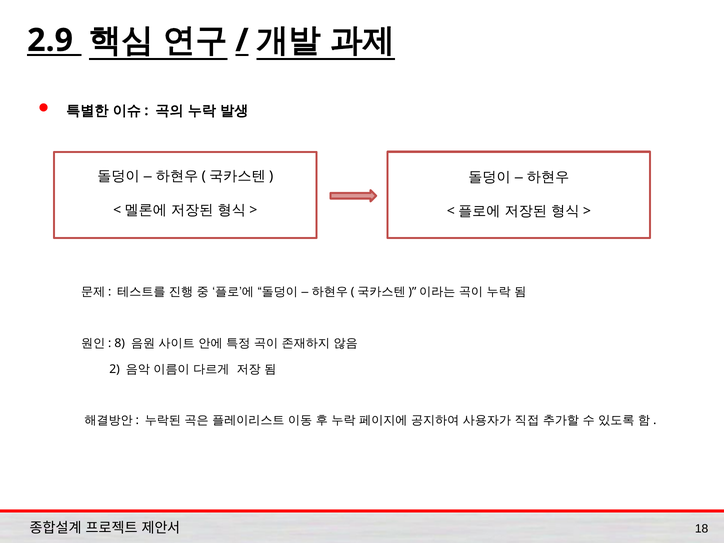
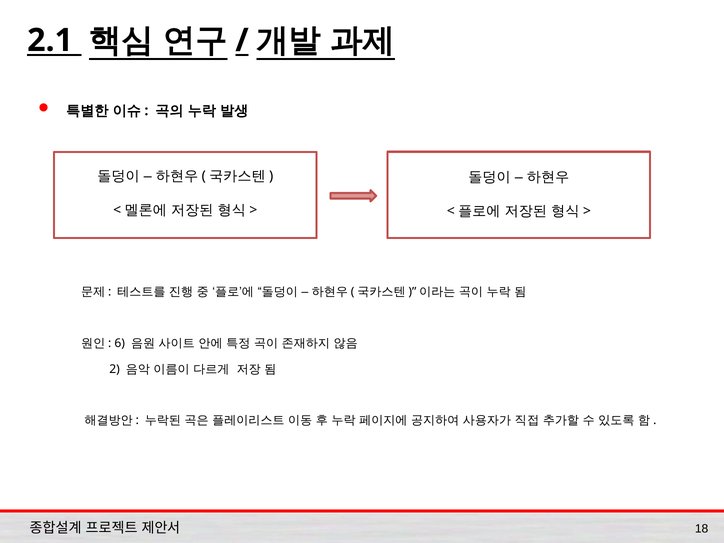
2.9: 2.9 -> 2.1 (50, 40)
8: 8 -> 6 (120, 343)
